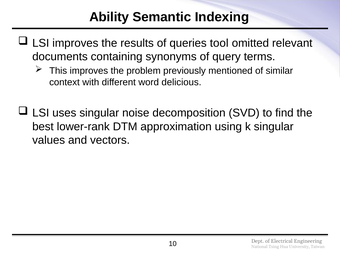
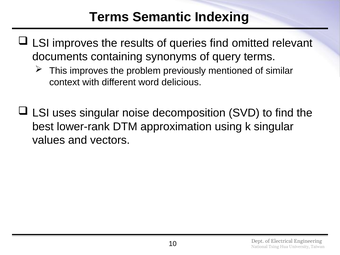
Ability: Ability -> Terms (109, 17)
queries tool: tool -> find (219, 43)
